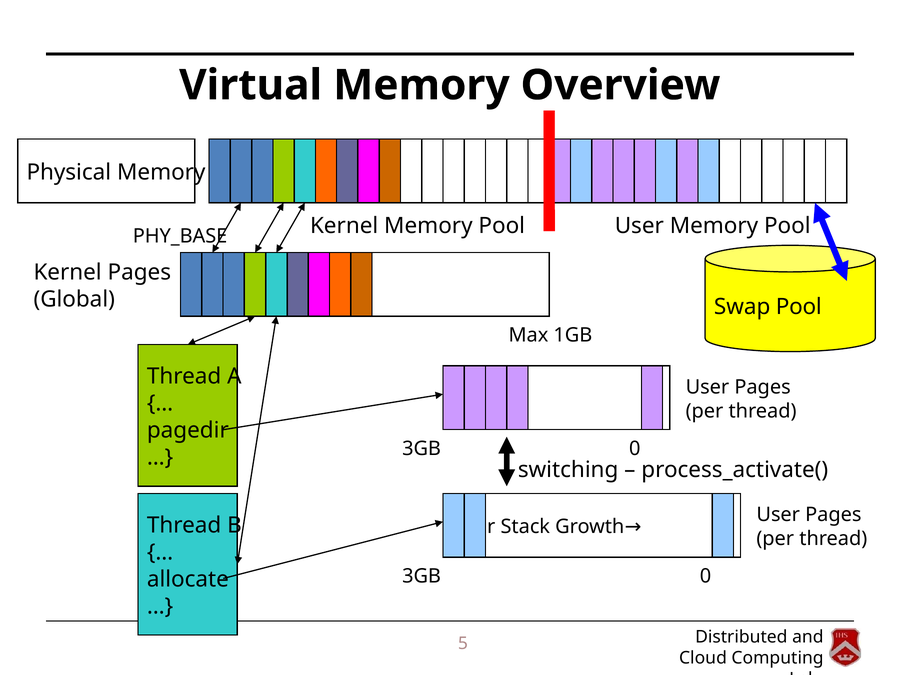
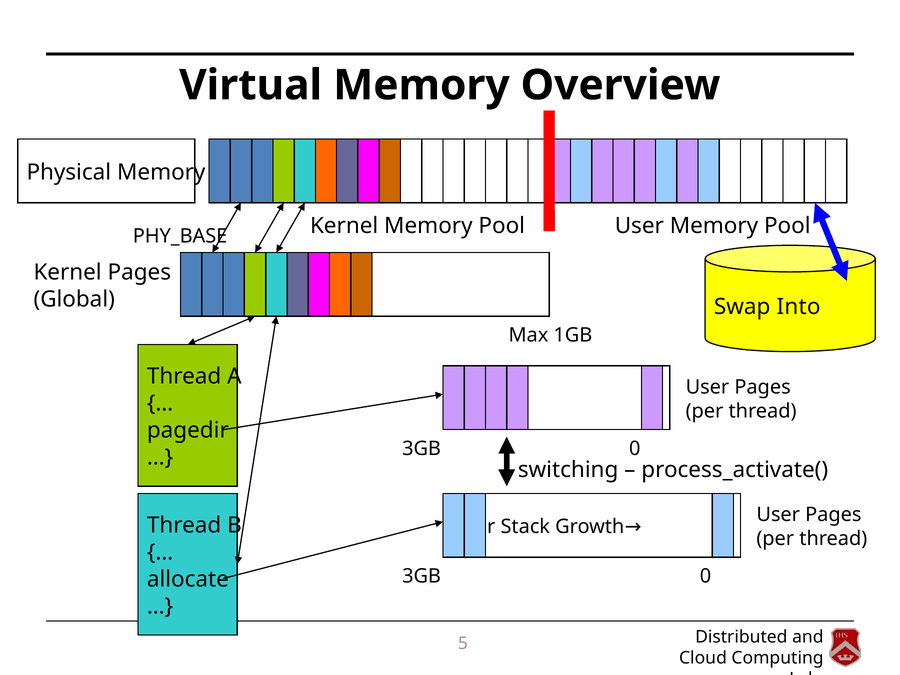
Swap Pool: Pool -> Into (799, 307)
